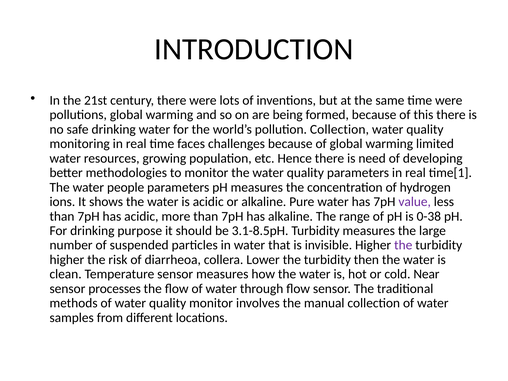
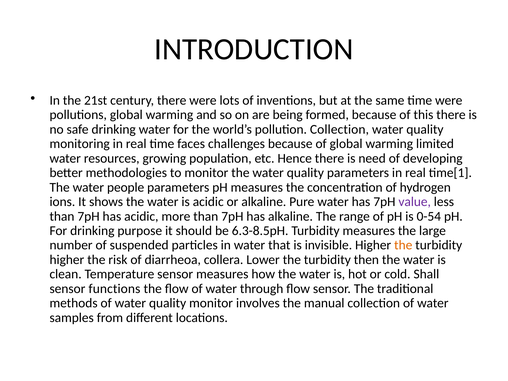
0-38: 0-38 -> 0-54 (429, 216)
3.1-8.5pH: 3.1-8.5pH -> 6.3-8.5pH (260, 231)
the colour: purple -> orange (403, 245)
Near: Near -> Shall (426, 274)
processes: processes -> functions (114, 289)
